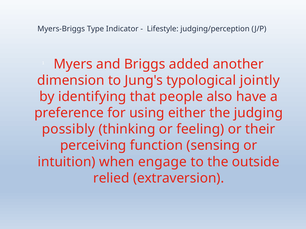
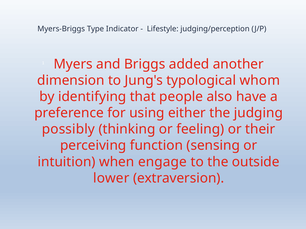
jointly: jointly -> whom (260, 81)
relied: relied -> lower (111, 178)
